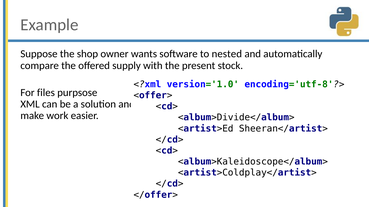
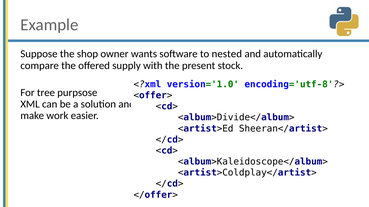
files: files -> tree (46, 93)
